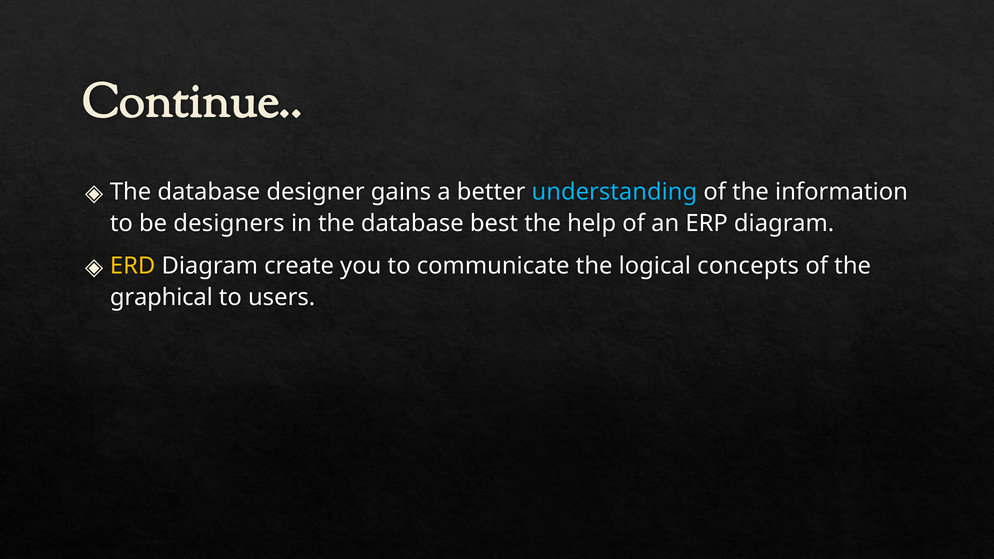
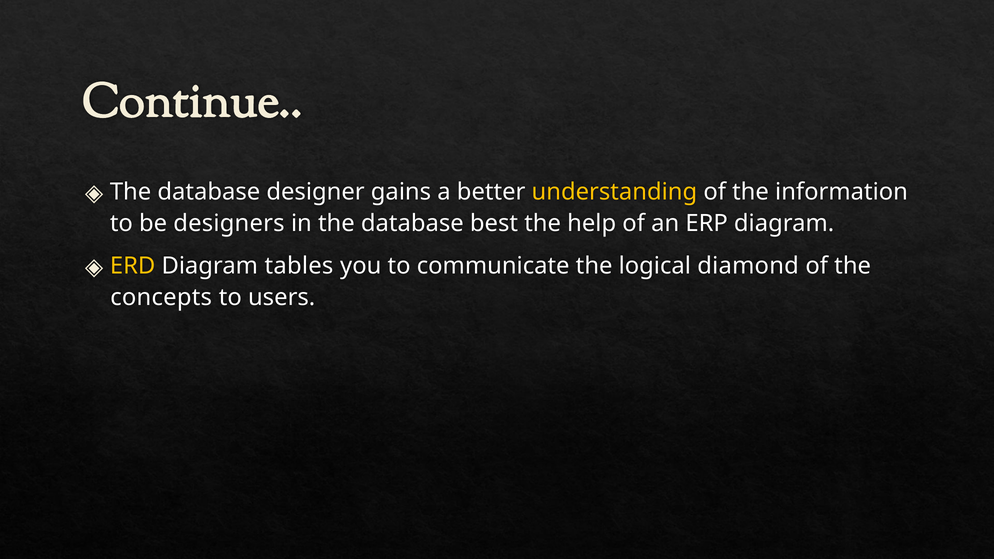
understanding colour: light blue -> yellow (614, 192)
create: create -> tables (299, 266)
concepts: concepts -> diamond (748, 266)
graphical: graphical -> concepts (161, 297)
